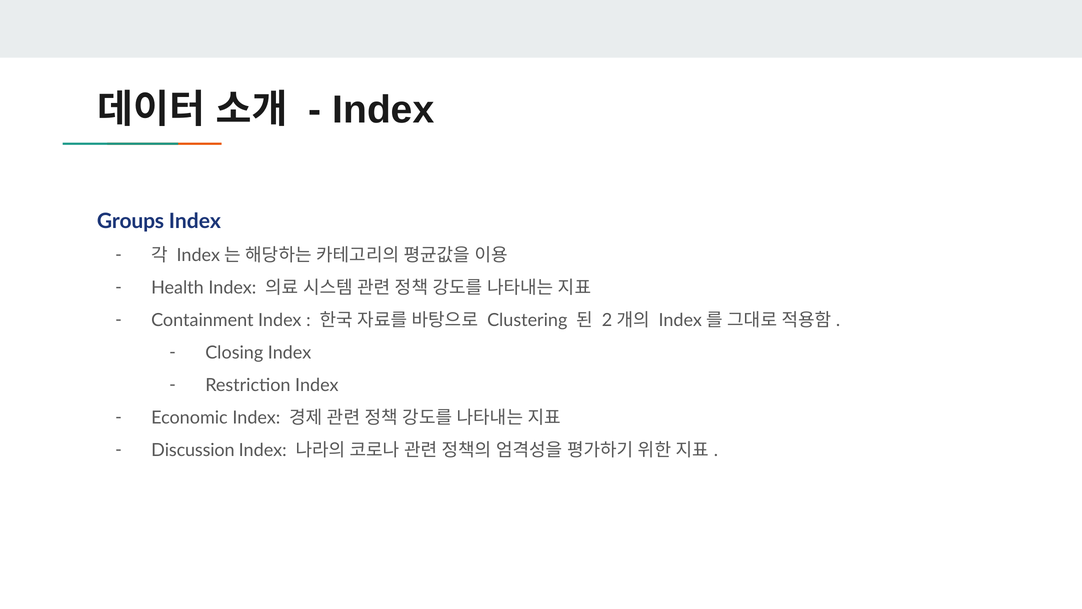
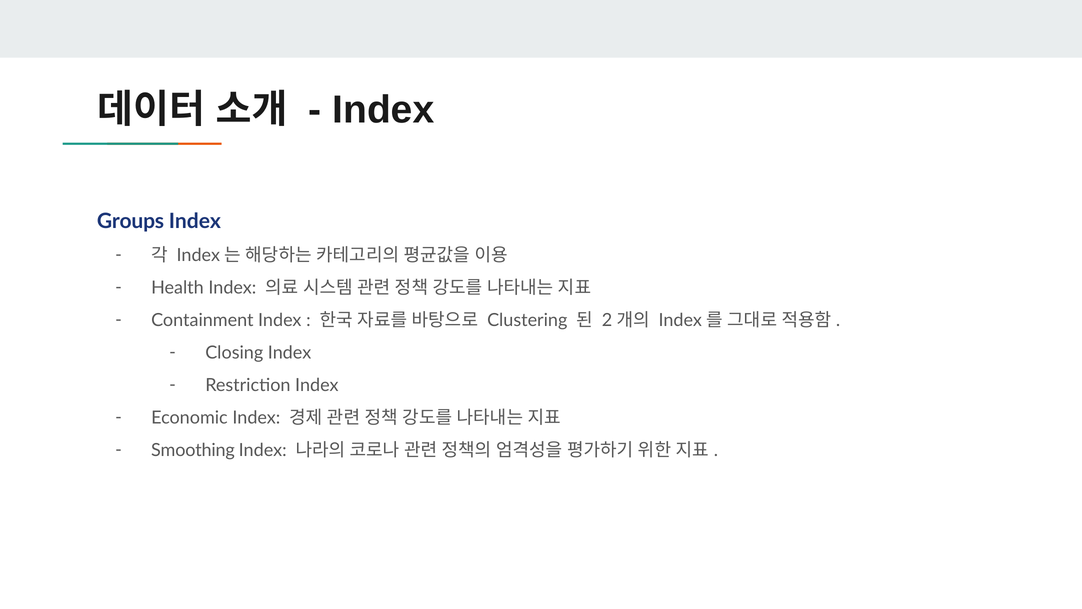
Discussion: Discussion -> Smoothing (193, 450)
